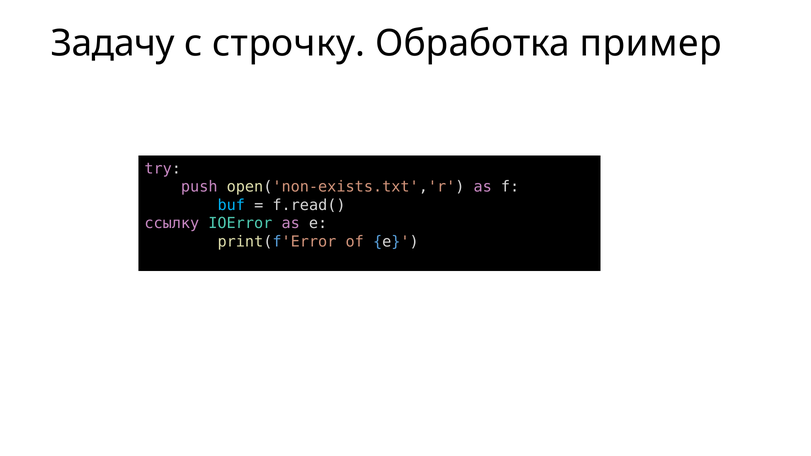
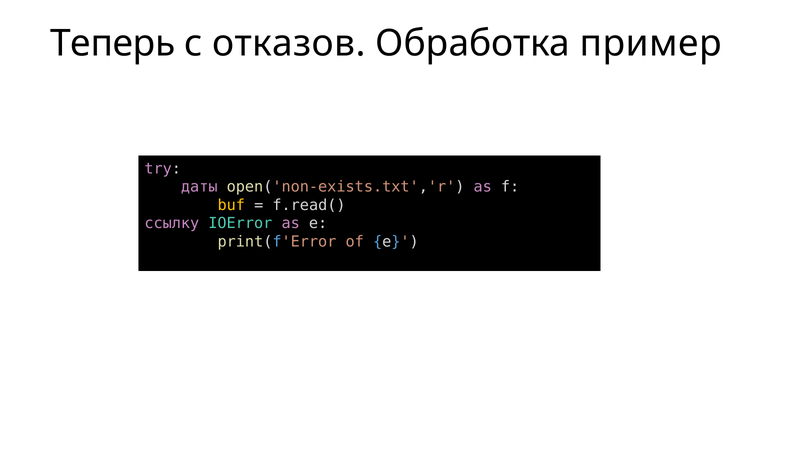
Задачу: Задачу -> Теперь (113, 44)
строчку: строчку -> отказов (289, 44)
push: push -> даты (199, 187)
buf colour: light blue -> yellow (231, 205)
